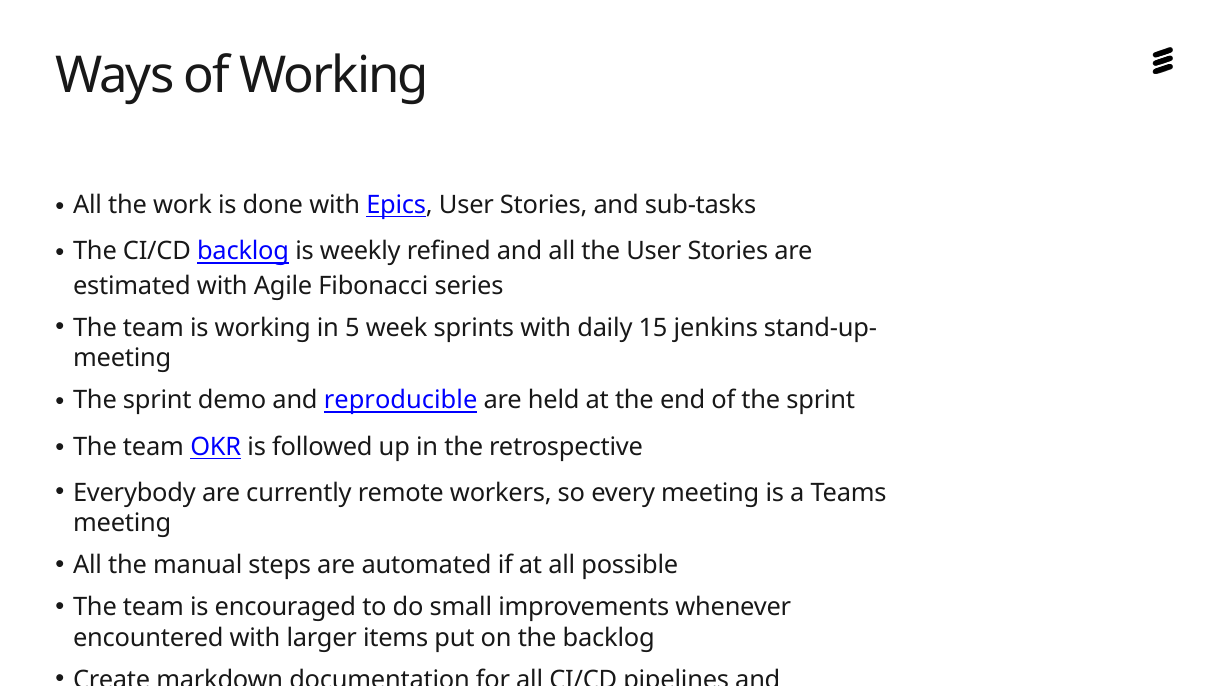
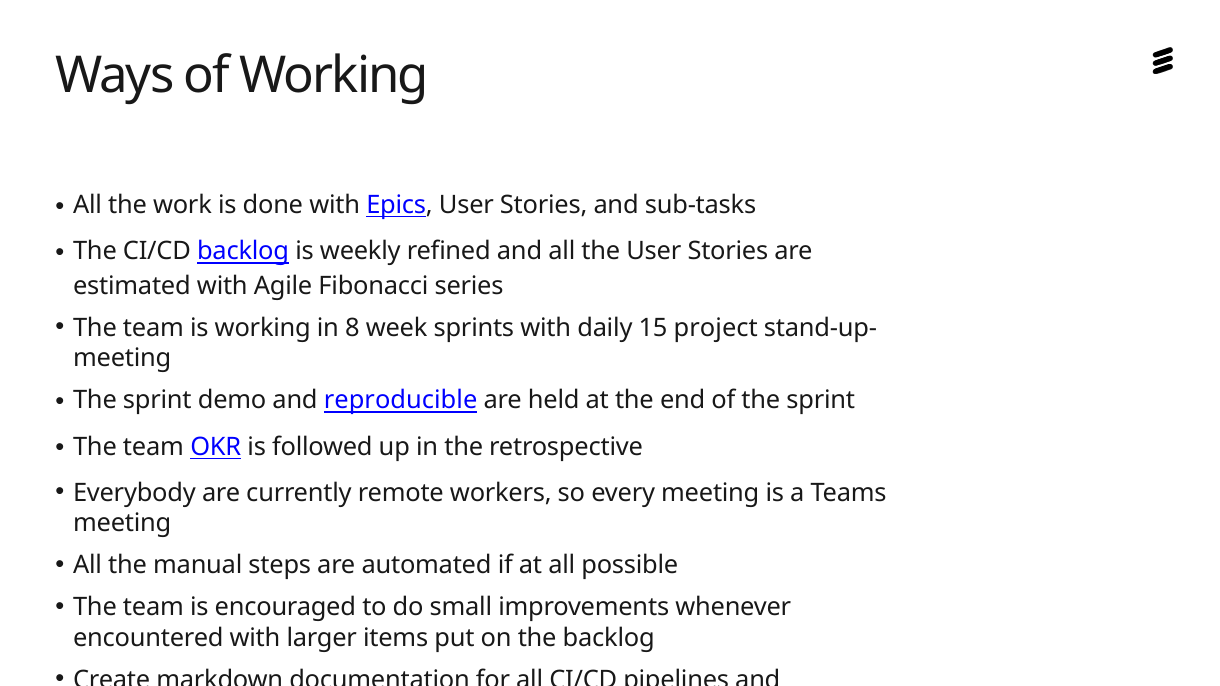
5: 5 -> 8 (352, 328)
jenkins: jenkins -> project (716, 328)
